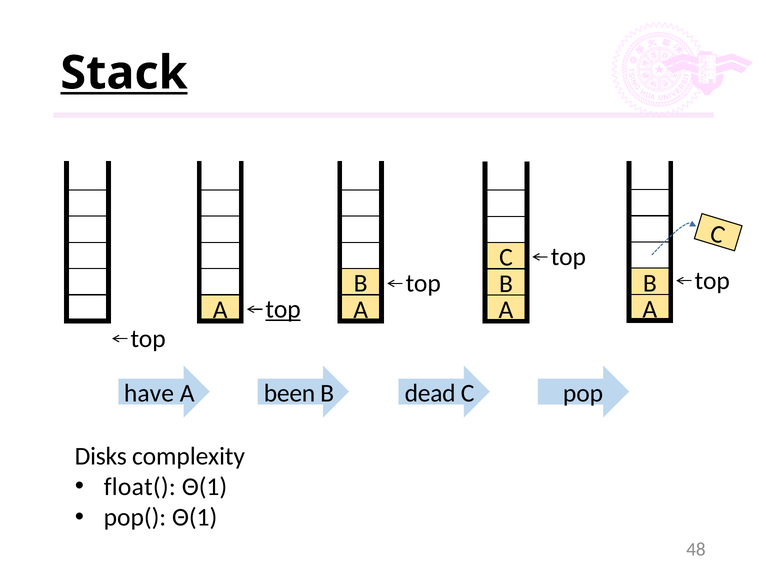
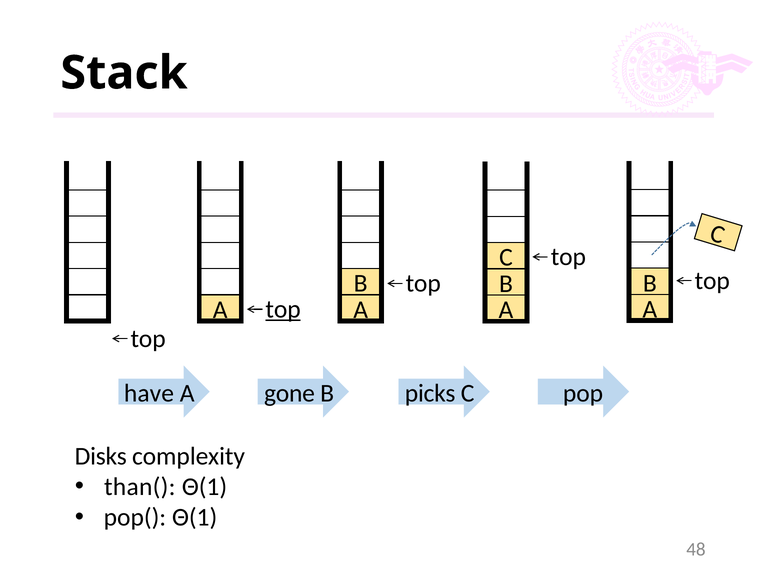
Stack underline: present -> none (124, 73)
been: been -> gone (290, 393)
dead: dead -> picks (430, 393)
float(: float( -> than( (140, 486)
